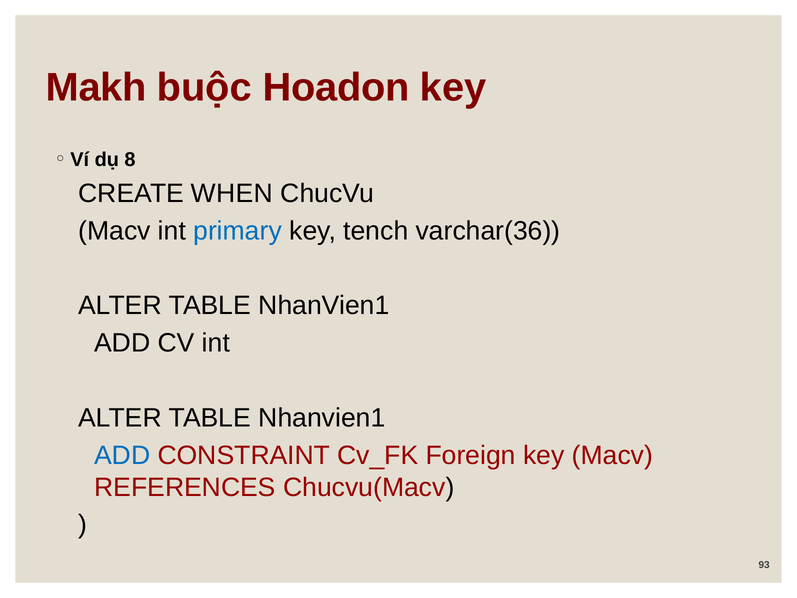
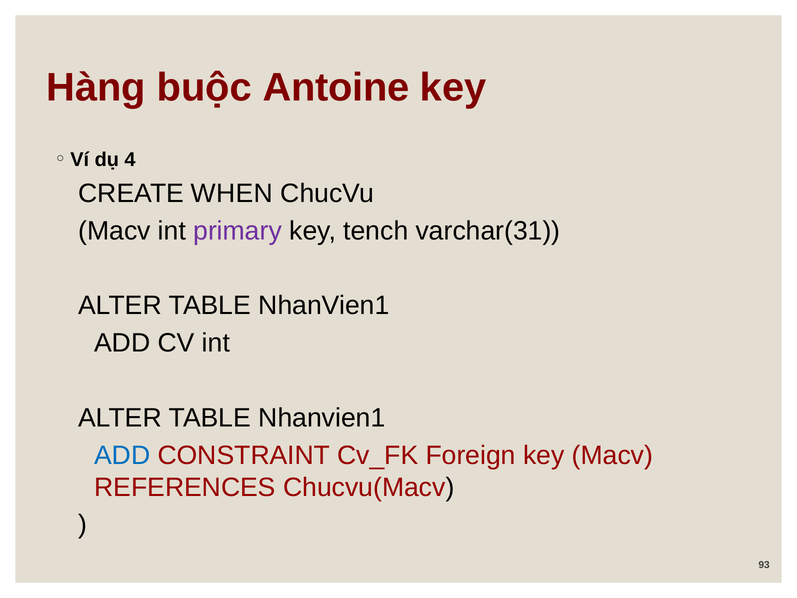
Makh: Makh -> Hàng (96, 88)
Hoadon: Hoadon -> Antoine (336, 88)
8: 8 -> 4 (130, 159)
primary colour: blue -> purple (238, 231)
varchar(36: varchar(36 -> varchar(31 (488, 231)
